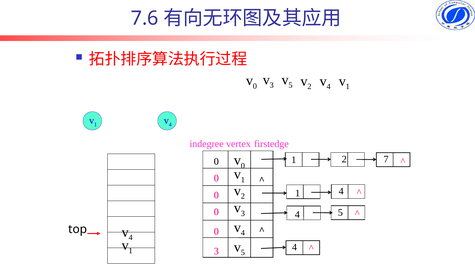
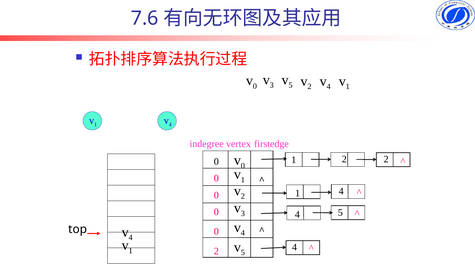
2 7: 7 -> 2 (386, 159)
3: 3 -> 2 (216, 251)
